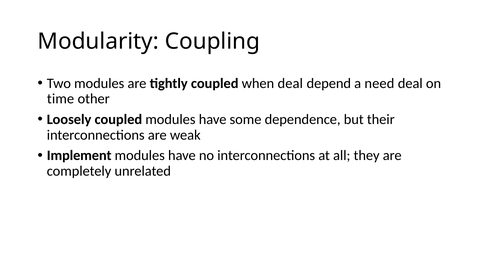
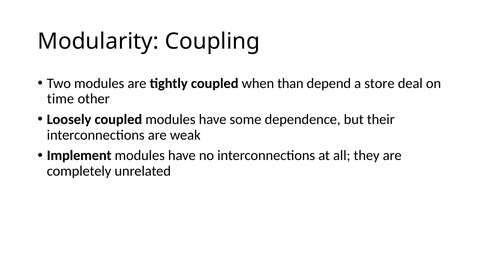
when deal: deal -> than (290, 83)
need: need -> store (379, 83)
